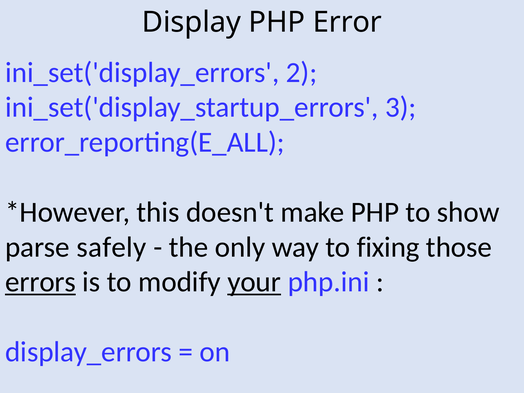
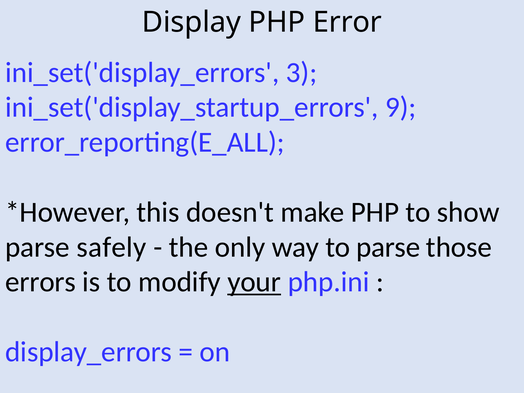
2: 2 -> 3 (302, 72)
3: 3 -> 9 (401, 107)
to fixing: fixing -> parse (388, 247)
errors underline: present -> none (41, 282)
